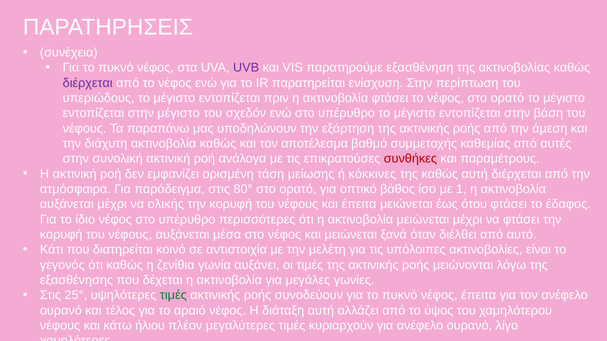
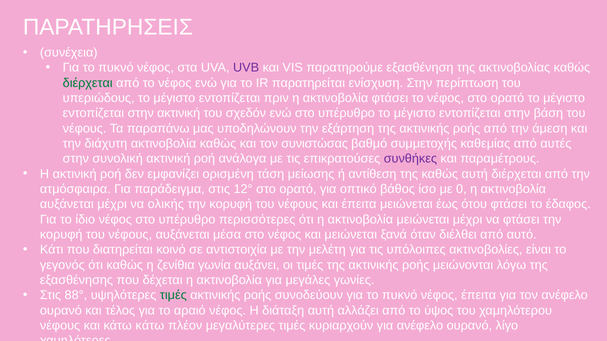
διέρχεται colour: purple -> green (88, 83)
στην μέγιστο: μέγιστο -> ακτινική (179, 113)
αποτέλεσμα: αποτέλεσμα -> συνιστώσας (315, 144)
συνθήκες colour: red -> purple (410, 159)
κόκκινες: κόκκινες -> αντίθεση (372, 174)
80°: 80° -> 12° (243, 189)
1: 1 -> 0 (461, 189)
25°: 25° -> 88° (76, 296)
κάτω ήλιου: ήλιου -> κάτω (150, 326)
